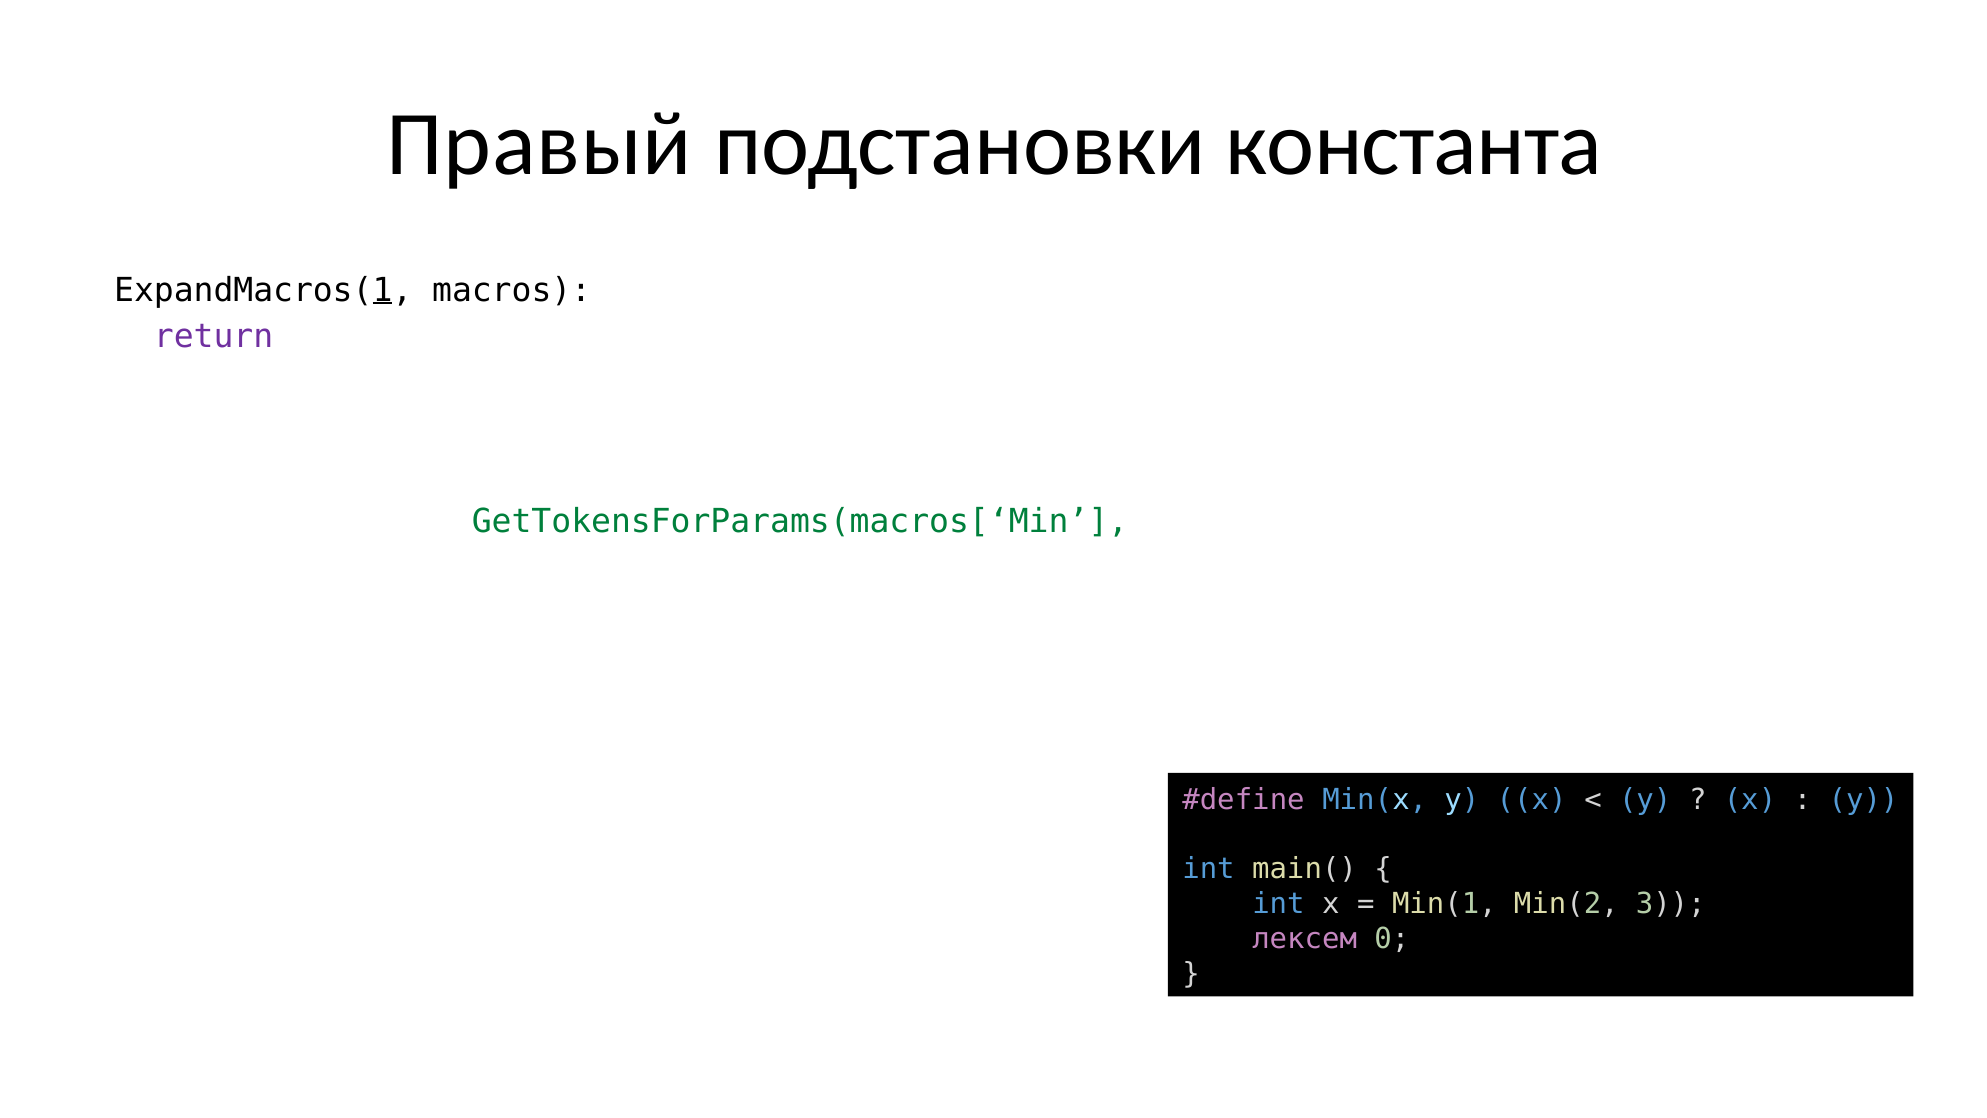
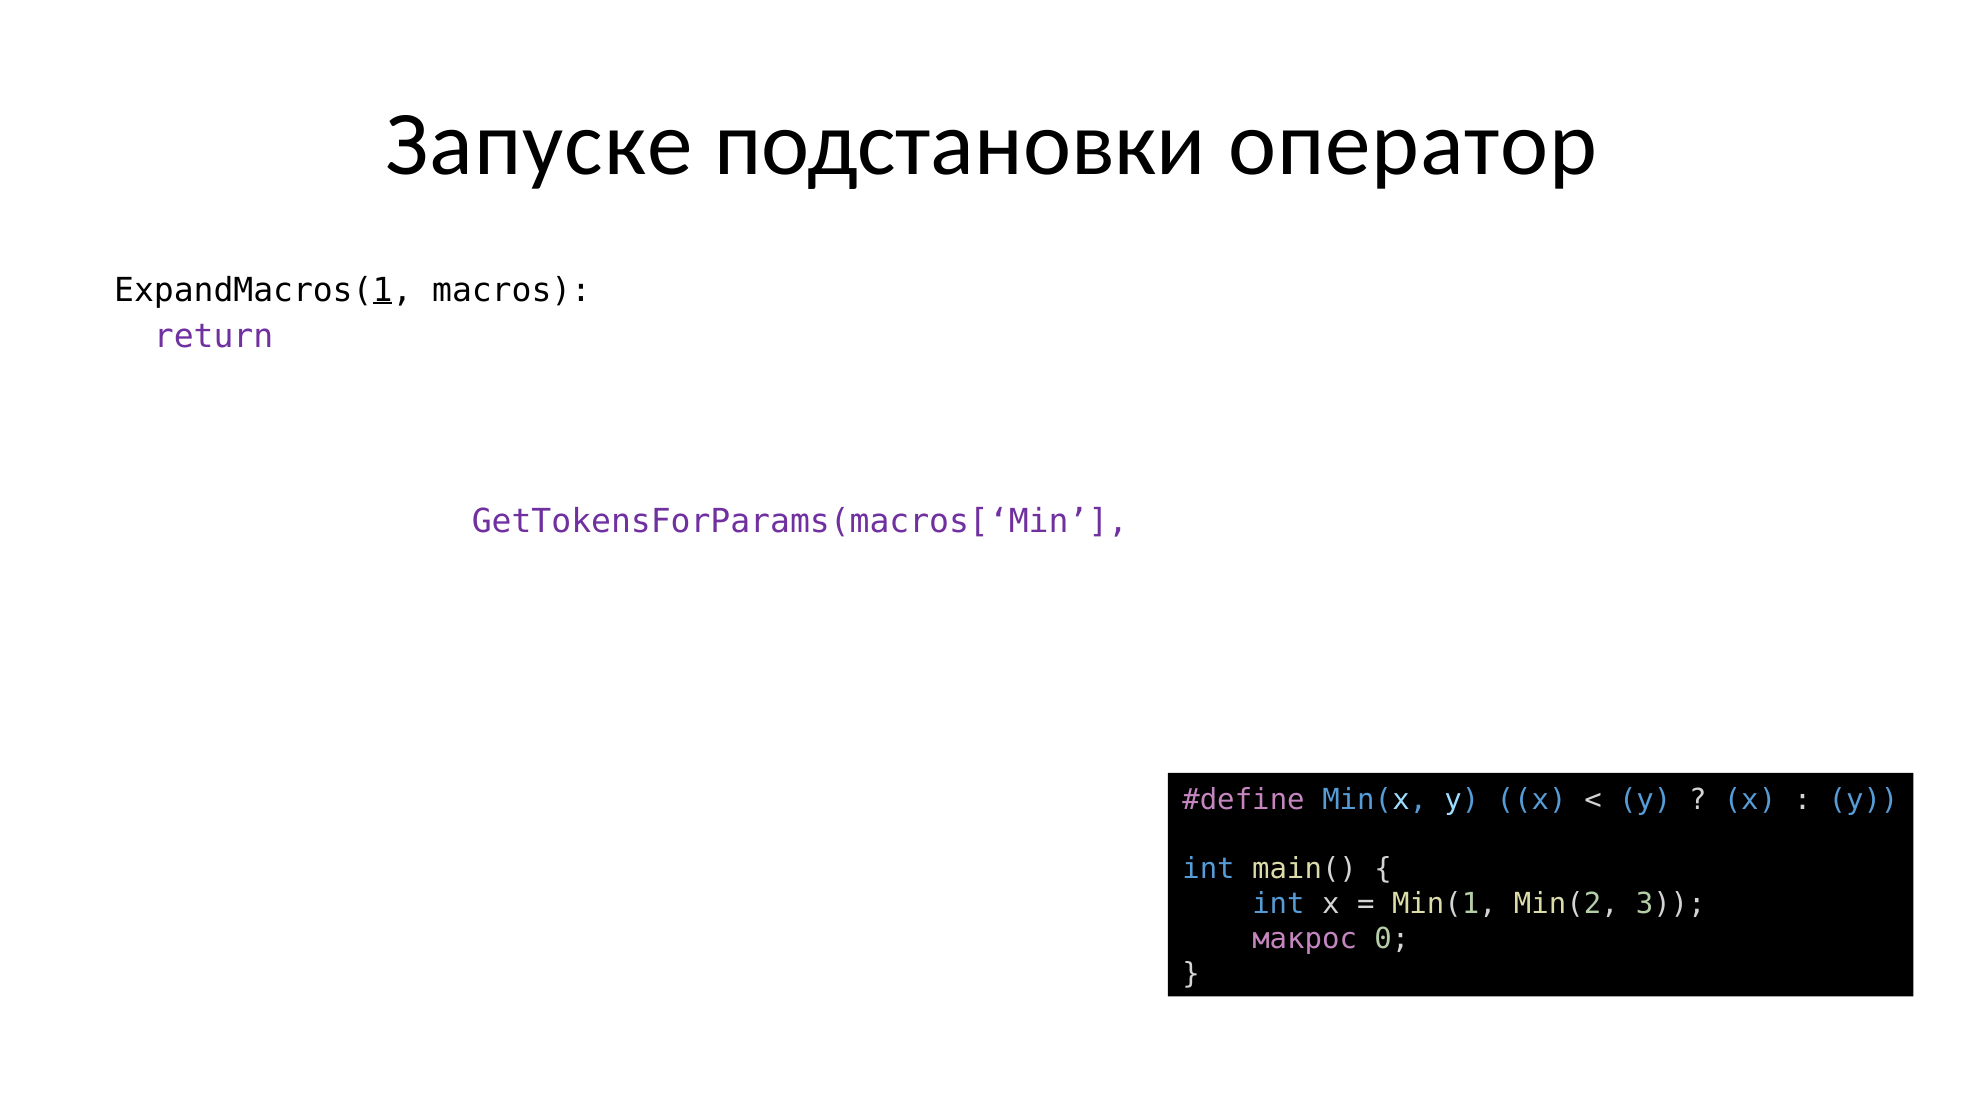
Правый: Правый -> Запуске (539, 144)
константа: константа -> оператор (1413, 144)
GetTokensForParams(macros[‘Min colour: green -> purple (800, 522)
лексем: лексем -> макрос (1305, 939)
